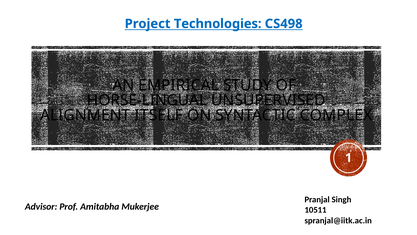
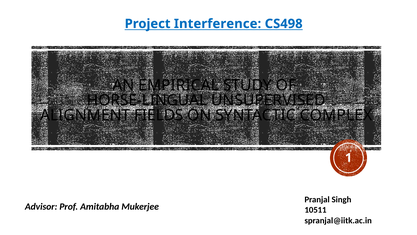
Technologies: Technologies -> Interference (218, 24)
ITSELF: ITSELF -> FIELDS (159, 115)
